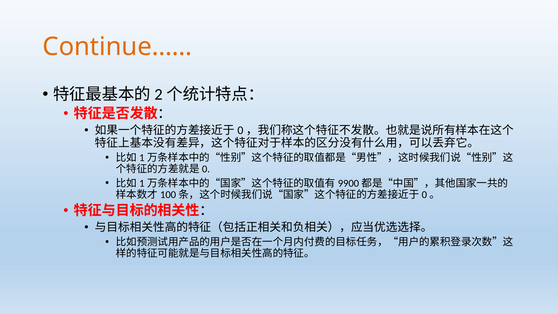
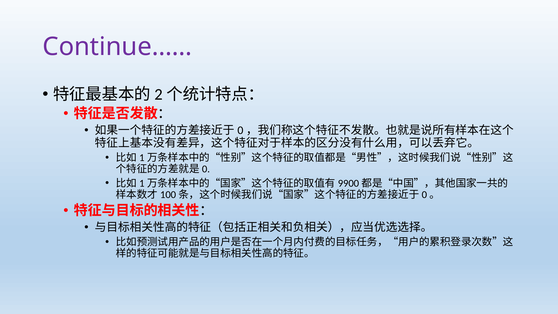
Continue…… colour: orange -> purple (117, 47)
